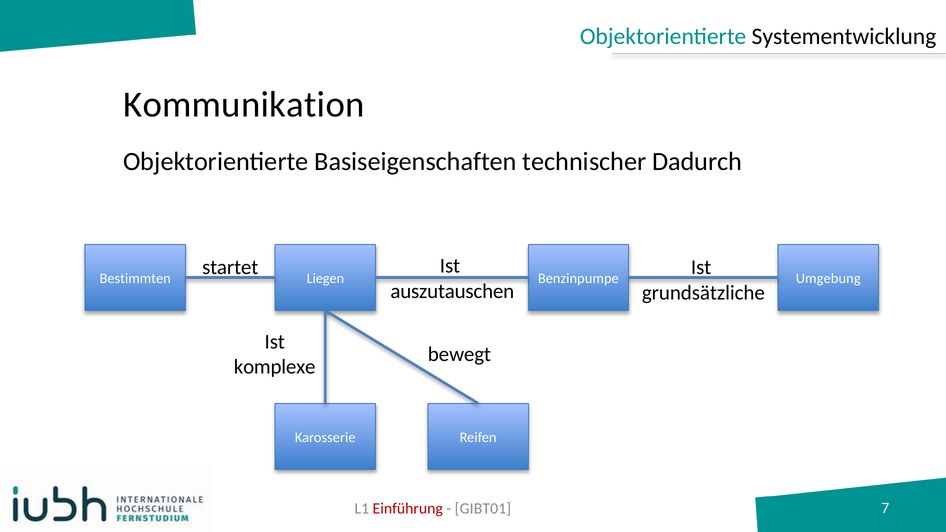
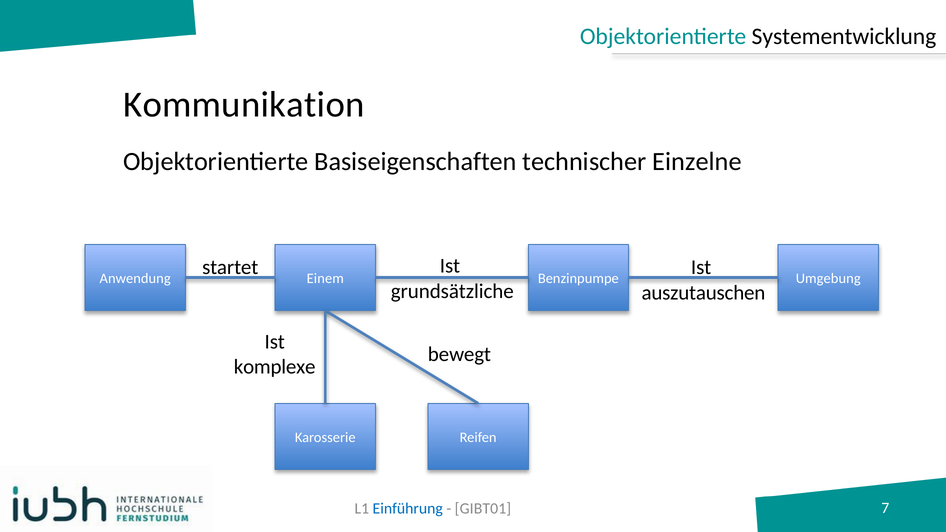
Dadurch: Dadurch -> Einzelne (697, 161)
Bestimmten: Bestimmten -> Anwendung (135, 279)
Liegen: Liegen -> Einem (325, 279)
auszutauschen: auszutauschen -> grundsätzliche (452, 291)
grundsätzliche: grundsätzliche -> auszutauschen (703, 293)
Einführung colour: red -> blue (408, 508)
